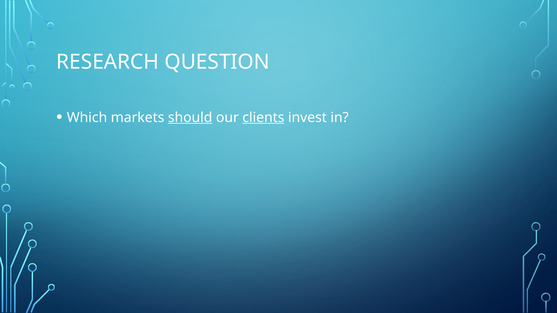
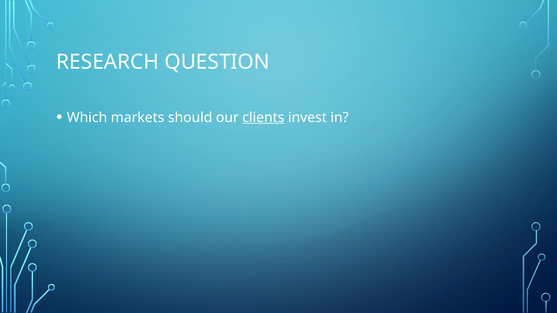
should underline: present -> none (190, 118)
